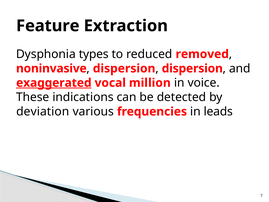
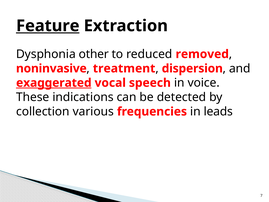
Feature underline: none -> present (48, 26)
types: types -> other (94, 54)
dispersion: dispersion -> treatment (124, 68)
million: million -> speech (150, 83)
deviation: deviation -> collection (43, 111)
